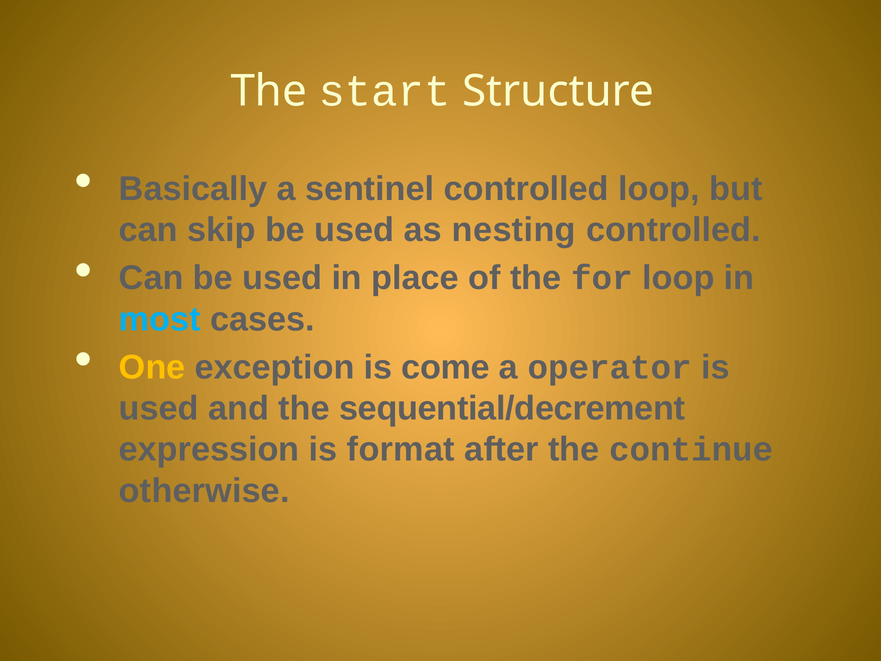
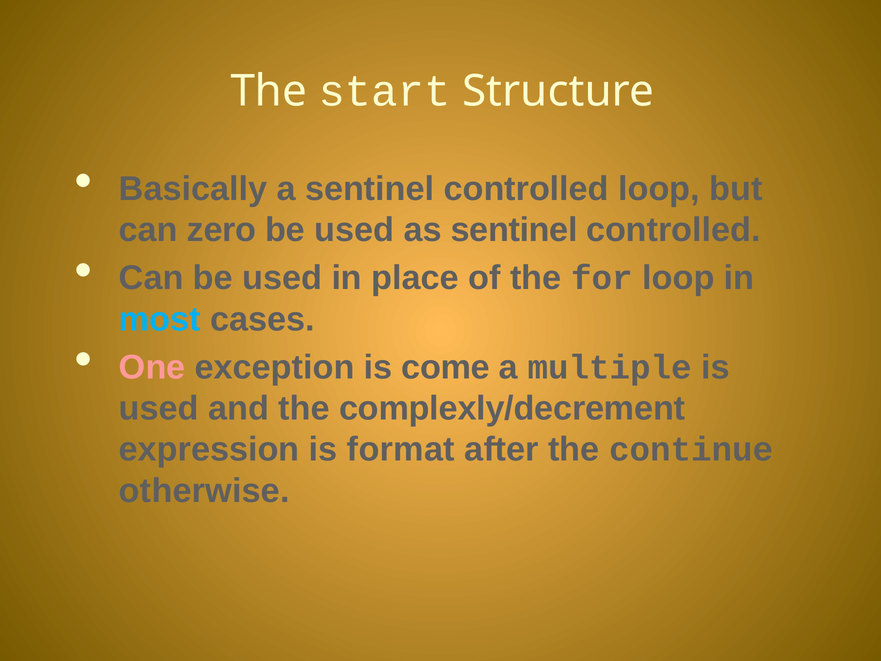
skip: skip -> zero (222, 230)
as nesting: nesting -> sentinel (514, 230)
One colour: yellow -> pink (152, 367)
operator: operator -> multiple (610, 367)
sequential/decrement: sequential/decrement -> complexly/decrement (512, 408)
